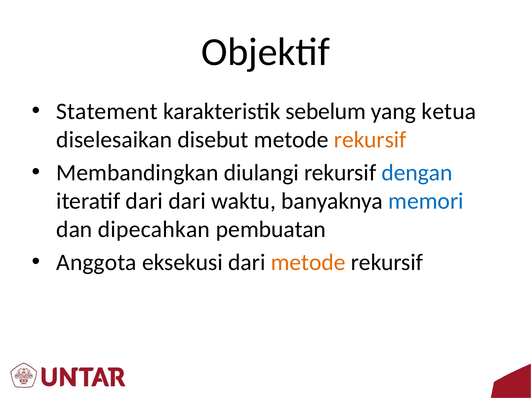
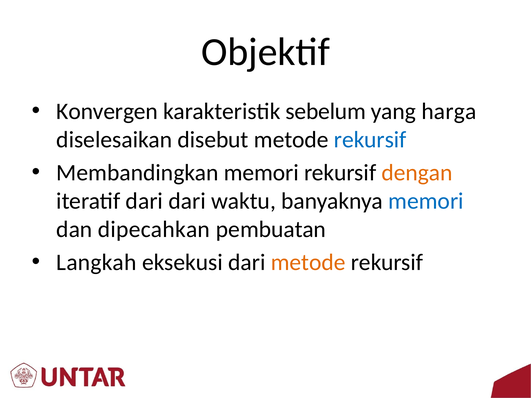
Statement: Statement -> Konvergen (107, 111)
ketua: ketua -> harga (449, 111)
rekursif colour: orange -> blue (370, 140)
Membandingkan diulangi: diulangi -> memori (261, 173)
dengan colour: blue -> orange (417, 173)
Anggota: Anggota -> Langkah (96, 262)
